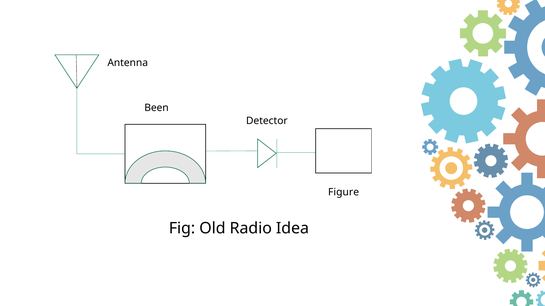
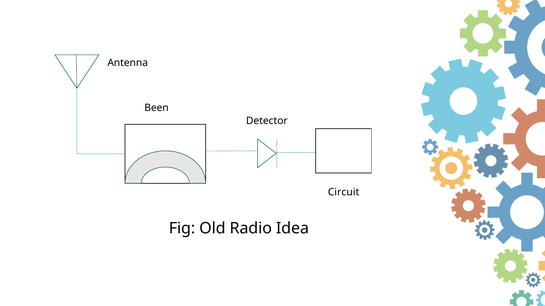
Figure: Figure -> Circuit (344, 192)
